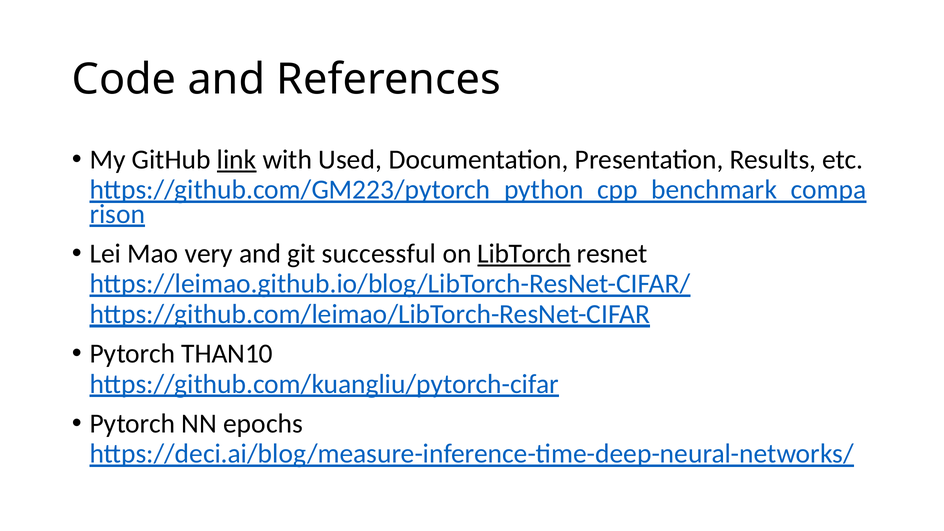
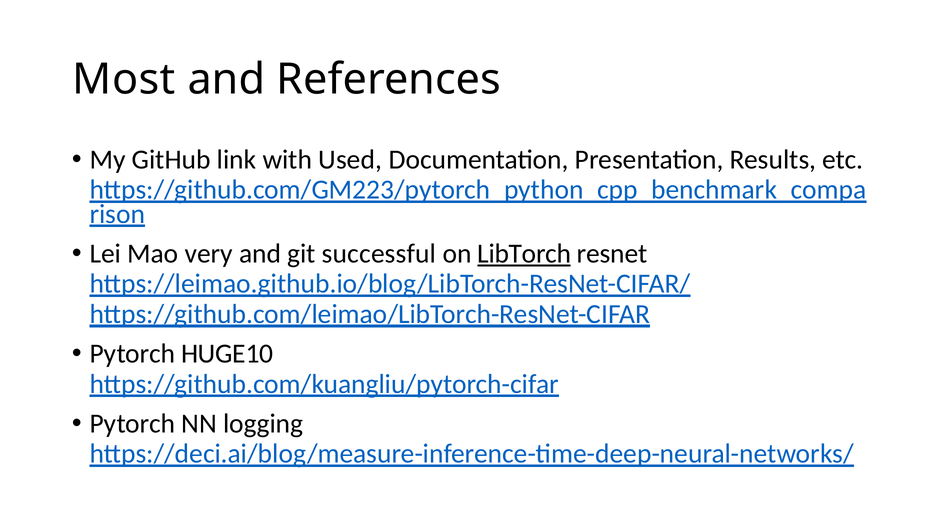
Code: Code -> Most (124, 79)
link underline: present -> none (237, 160)
THAN10: THAN10 -> HUGE10 (227, 354)
epochs: epochs -> logging (263, 424)
